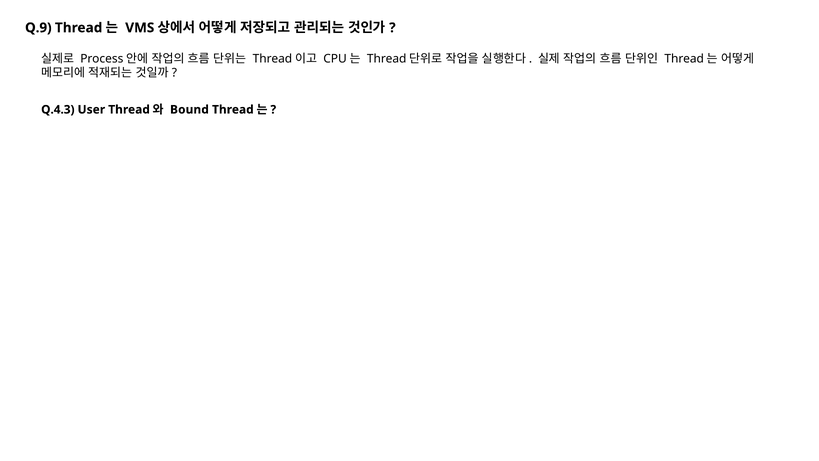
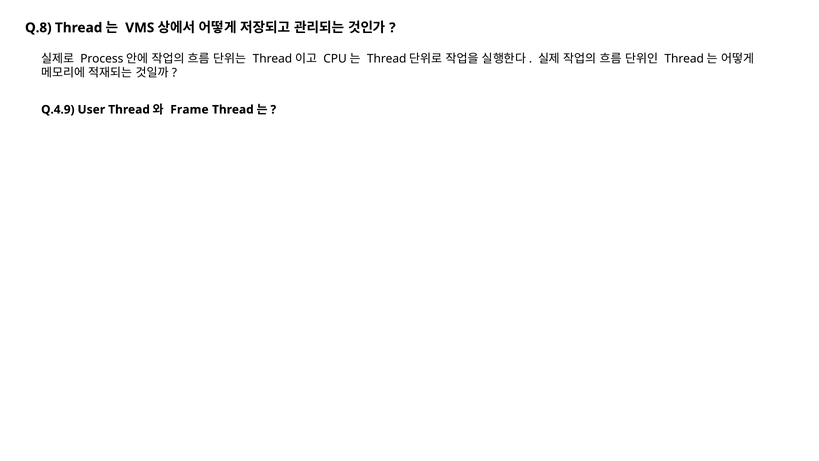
Q.9: Q.9 -> Q.8 (38, 28)
Q.4.3: Q.4.3 -> Q.4.9 (58, 110)
Bound: Bound -> Frame (189, 110)
